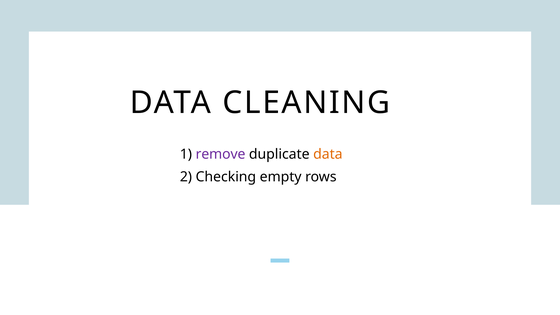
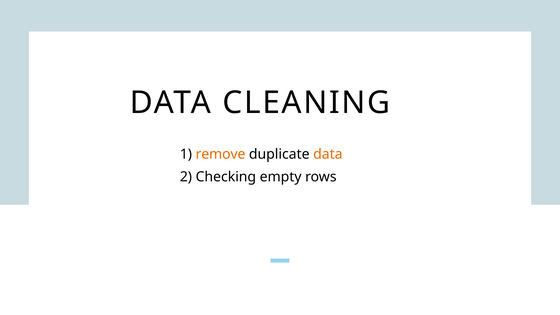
remove colour: purple -> orange (221, 154)
